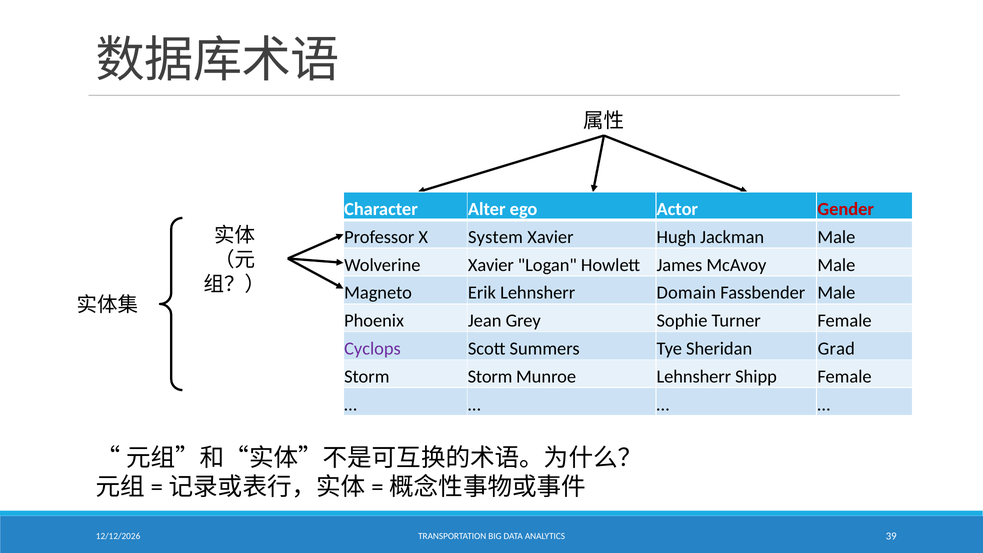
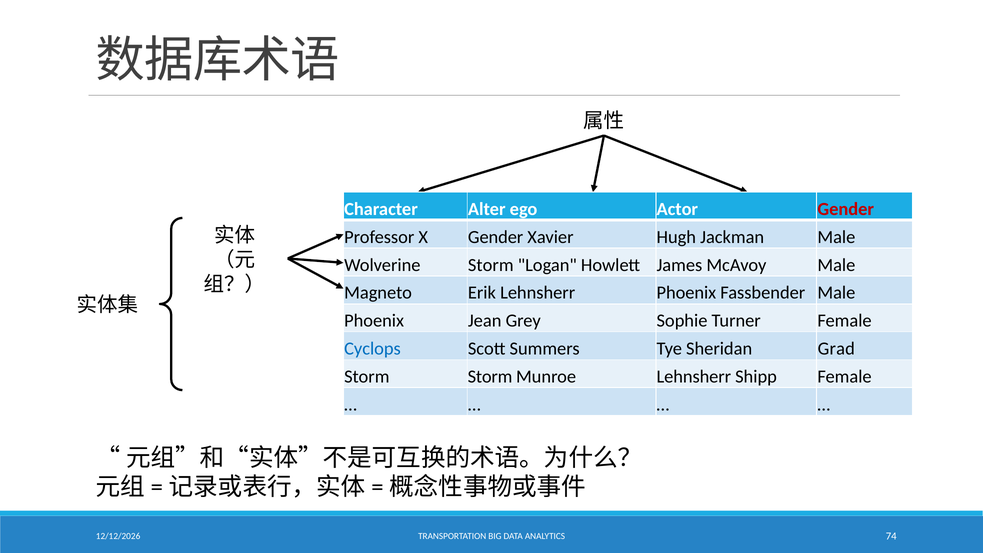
X System: System -> Gender (496, 237)
Wolverine Xavier: Xavier -> Storm (491, 265)
Lehnsherr Domain: Domain -> Phoenix (686, 293)
Cyclops colour: purple -> blue (372, 349)
39: 39 -> 74 (891, 536)
